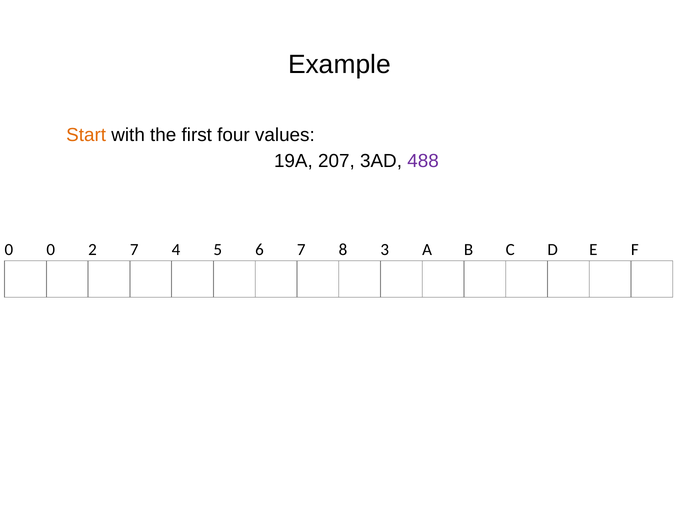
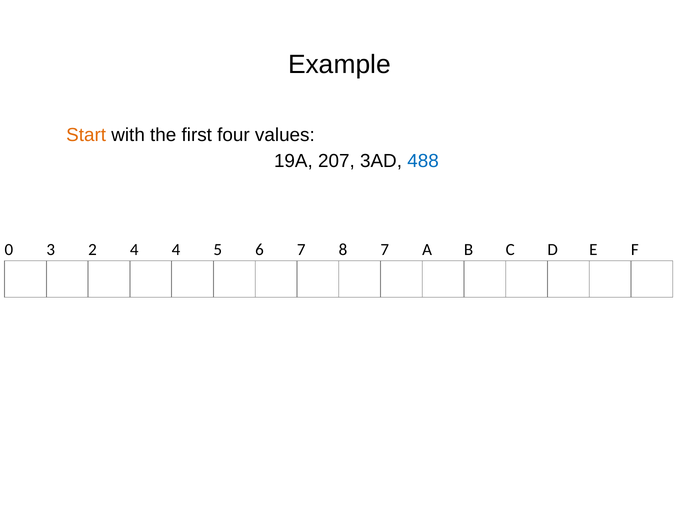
488 colour: purple -> blue (423, 161)
0 0: 0 -> 3 (51, 250)
2 7: 7 -> 4 (134, 250)
8 3: 3 -> 7 (385, 250)
